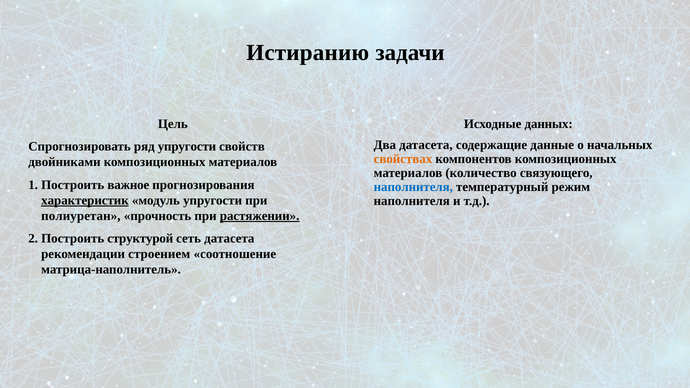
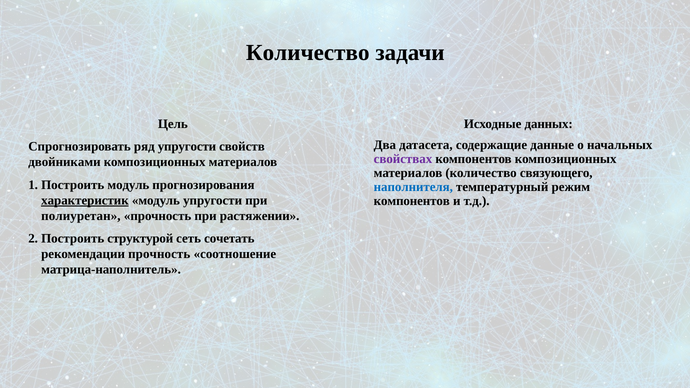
Истиранию: Истиранию -> Количество (308, 53)
свойствах colour: orange -> purple (403, 159)
важное: важное -> модуль (128, 185)
наполнителя: наполнителя -> компонентов (412, 201)
растяжении underline: present -> none (260, 216)
сеть датасета: датасета -> сочетать (229, 239)
рекомендации строением: строением -> прочность (159, 254)
